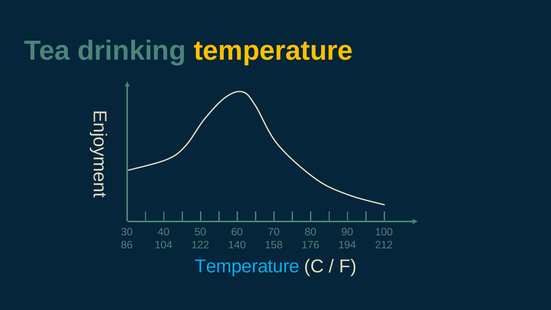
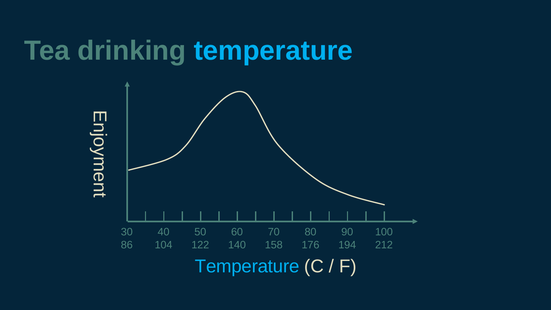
temperature colour: yellow -> light blue (273, 51)
